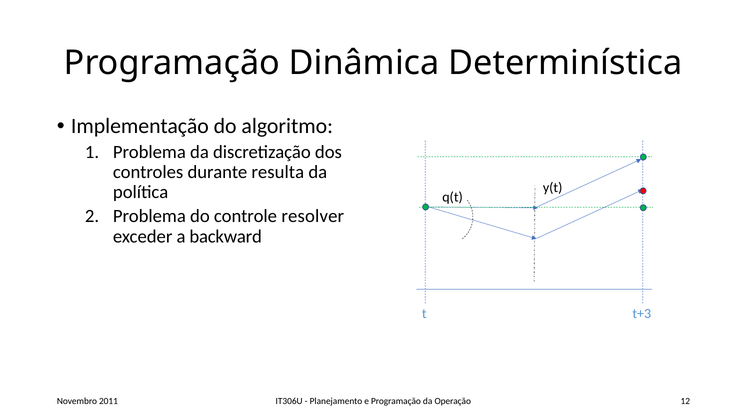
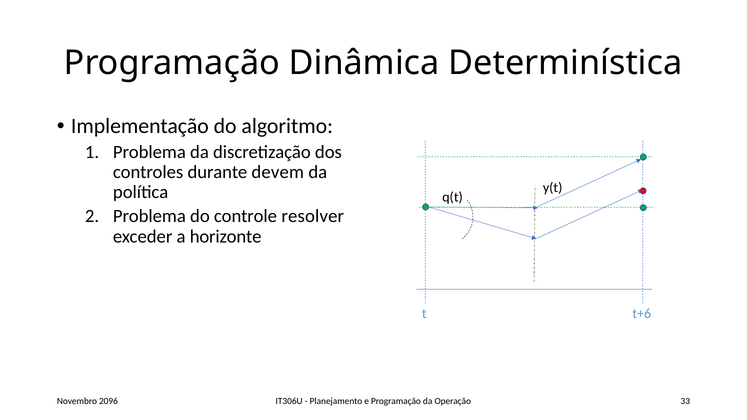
resulta: resulta -> devem (278, 172)
backward: backward -> horizonte (226, 237)
t+3: t+3 -> t+6 (642, 314)
12: 12 -> 33 (685, 401)
2011: 2011 -> 2096 (108, 401)
